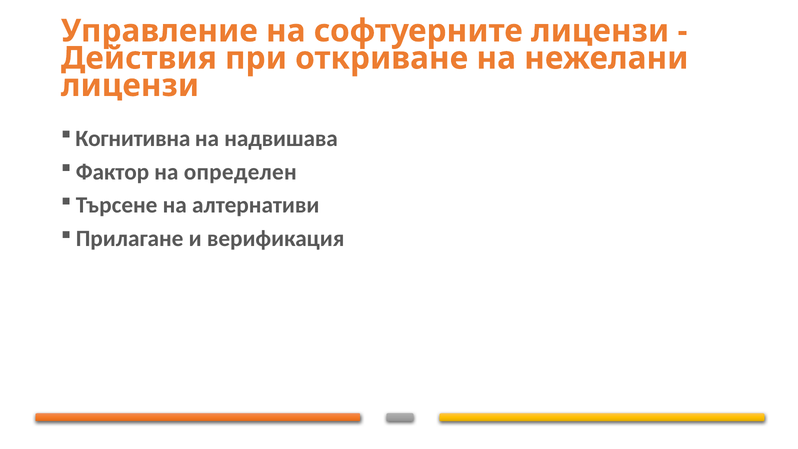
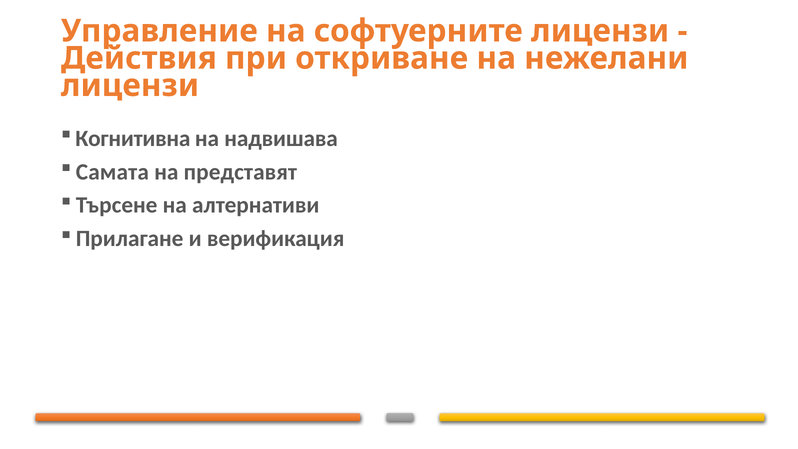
Фактор: Фактор -> Самата (112, 172)
определен: определен -> представят (240, 172)
